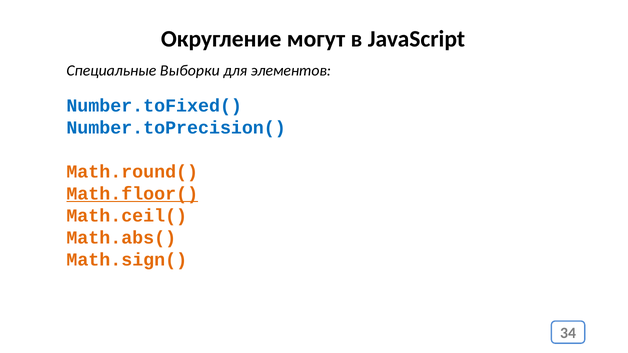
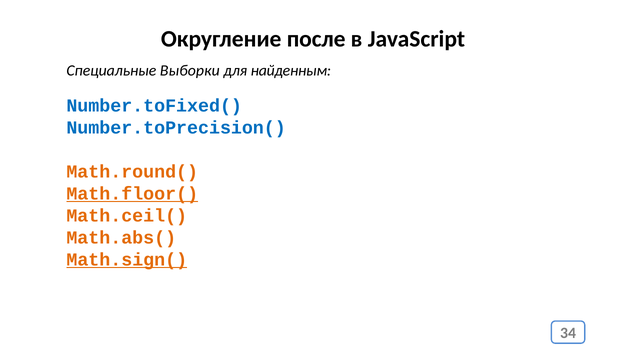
могут: могут -> после (316, 39)
элементов: элементов -> найденным (291, 71)
Math.sign( underline: none -> present (127, 260)
